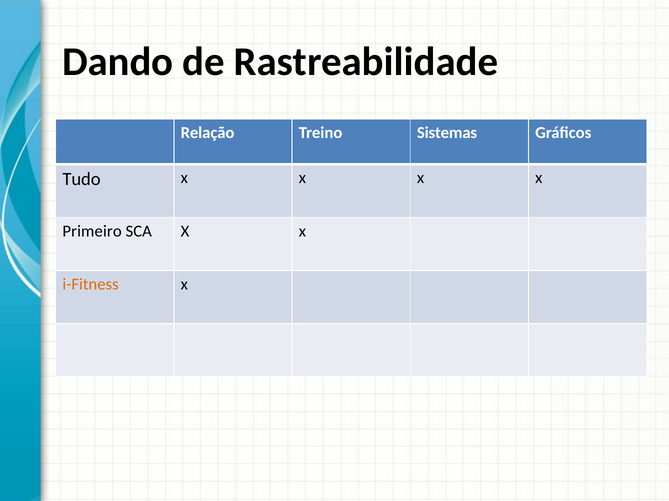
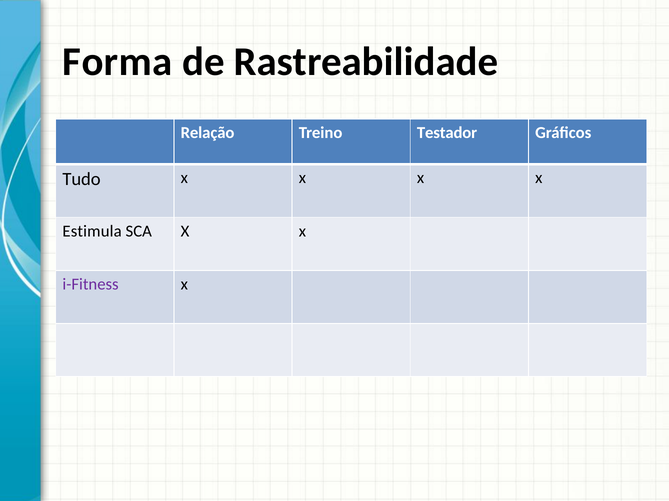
Dando: Dando -> Forma (117, 62)
Sistemas: Sistemas -> Testador (447, 133)
Primeiro: Primeiro -> Estimula (92, 231)
i-Fitness colour: orange -> purple (91, 285)
